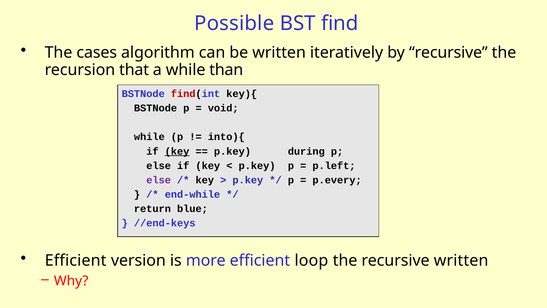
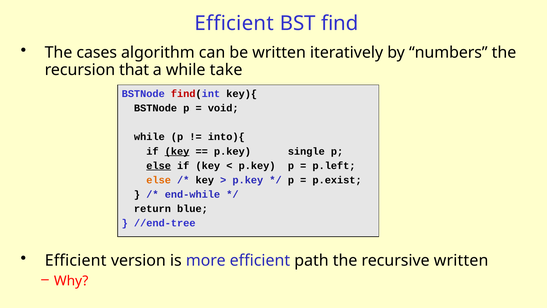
Possible: Possible -> Efficient (234, 23)
by recursive: recursive -> numbers (448, 53)
than: than -> take (226, 70)
during: during -> single (306, 151)
else underline: none -> present (159, 165)
else colour: purple -> orange (159, 180)
p.every: p.every -> p.exist (337, 180)
//end-keys: //end-keys -> //end-tree (165, 223)
loop: loop -> path (311, 260)
